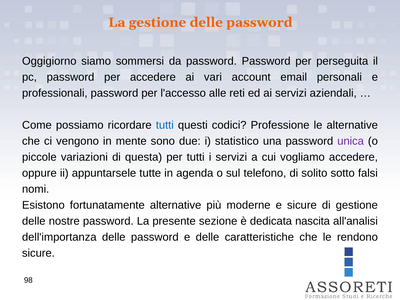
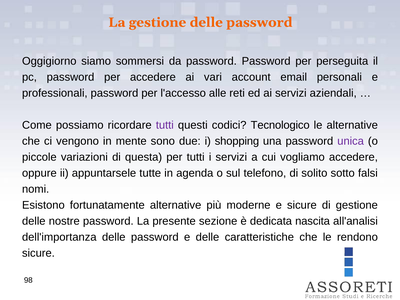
tutti colour: blue -> purple (165, 125)
Professione: Professione -> Tecnologico (280, 125)
statistico: statistico -> shopping (237, 141)
